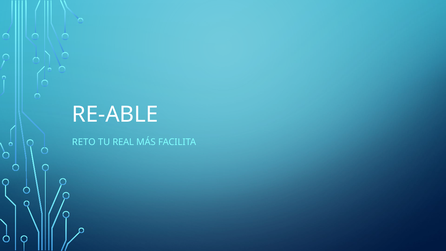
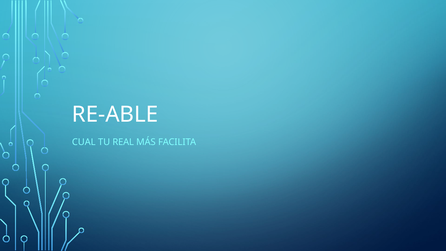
RETO: RETO -> CUAL (84, 142)
